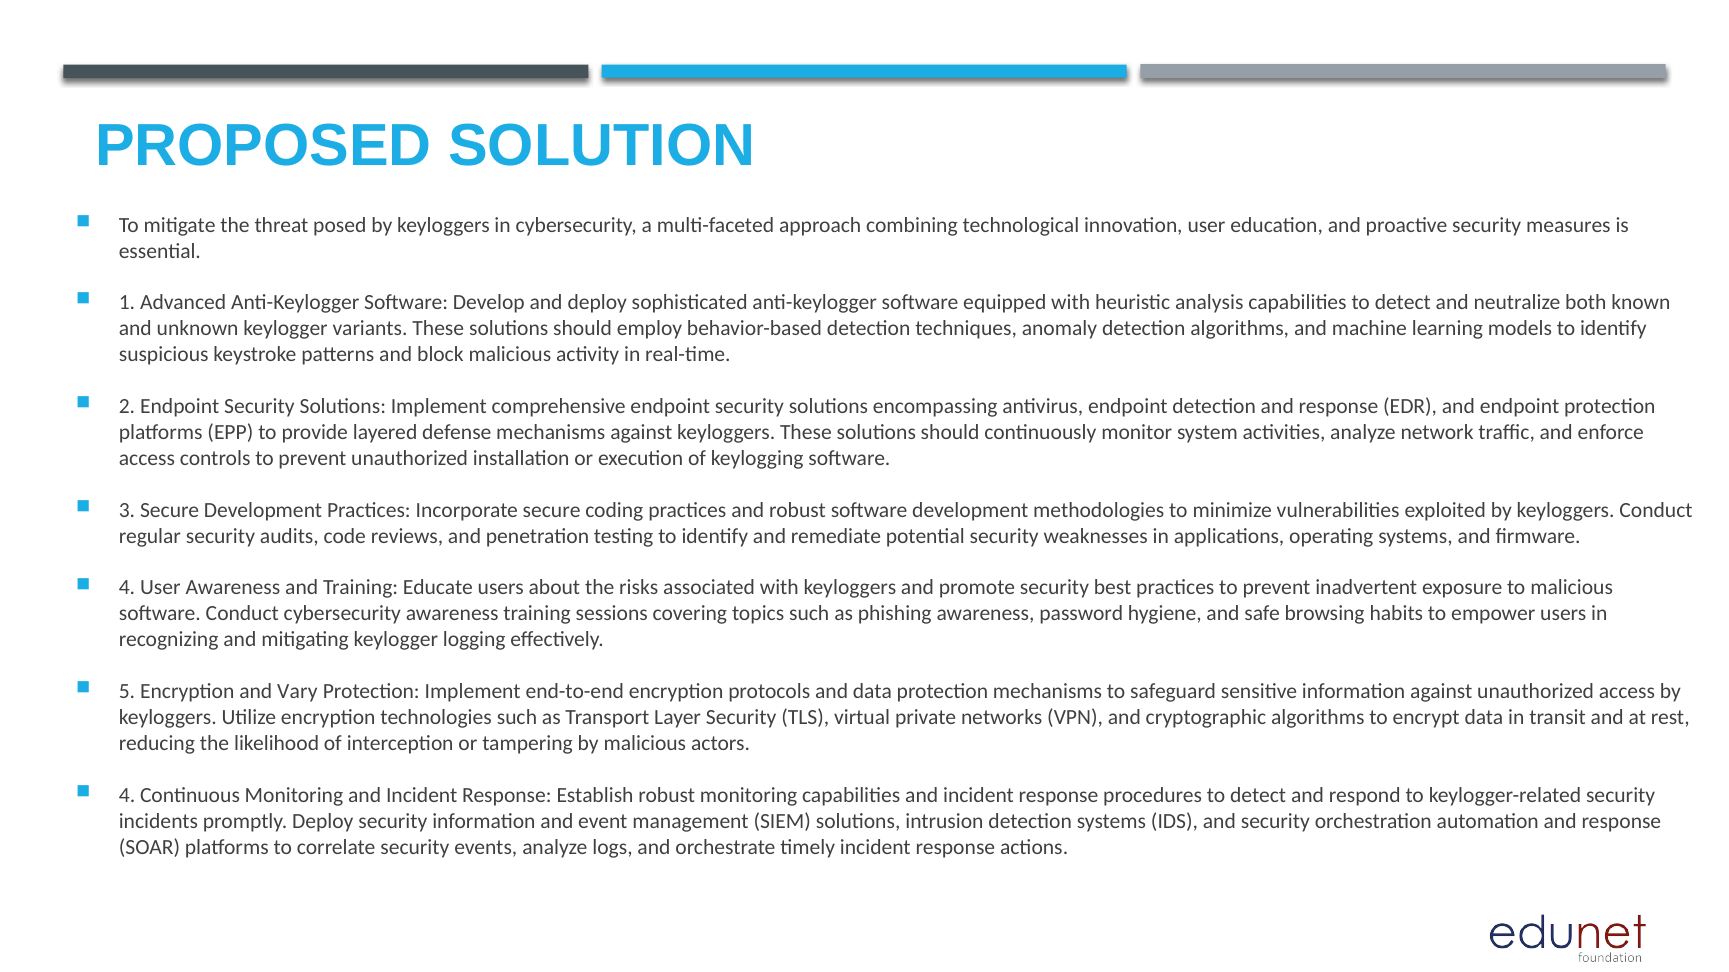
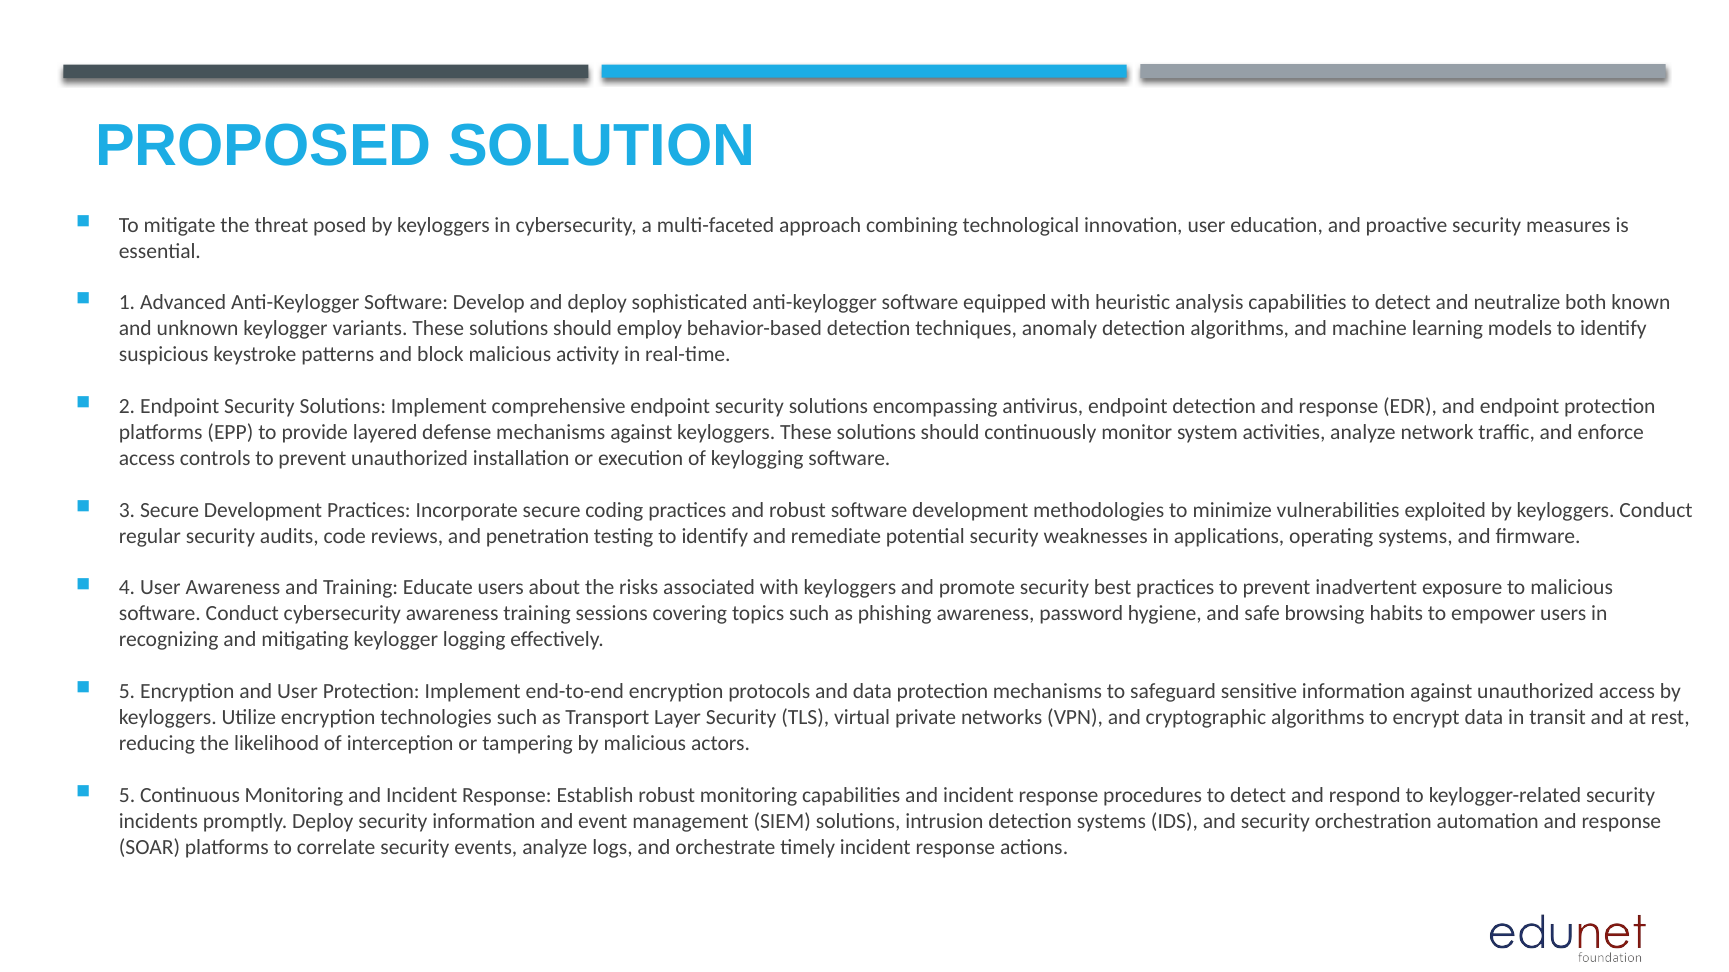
and Vary: Vary -> User (297, 692)
4: 4 -> 5 (127, 796)
